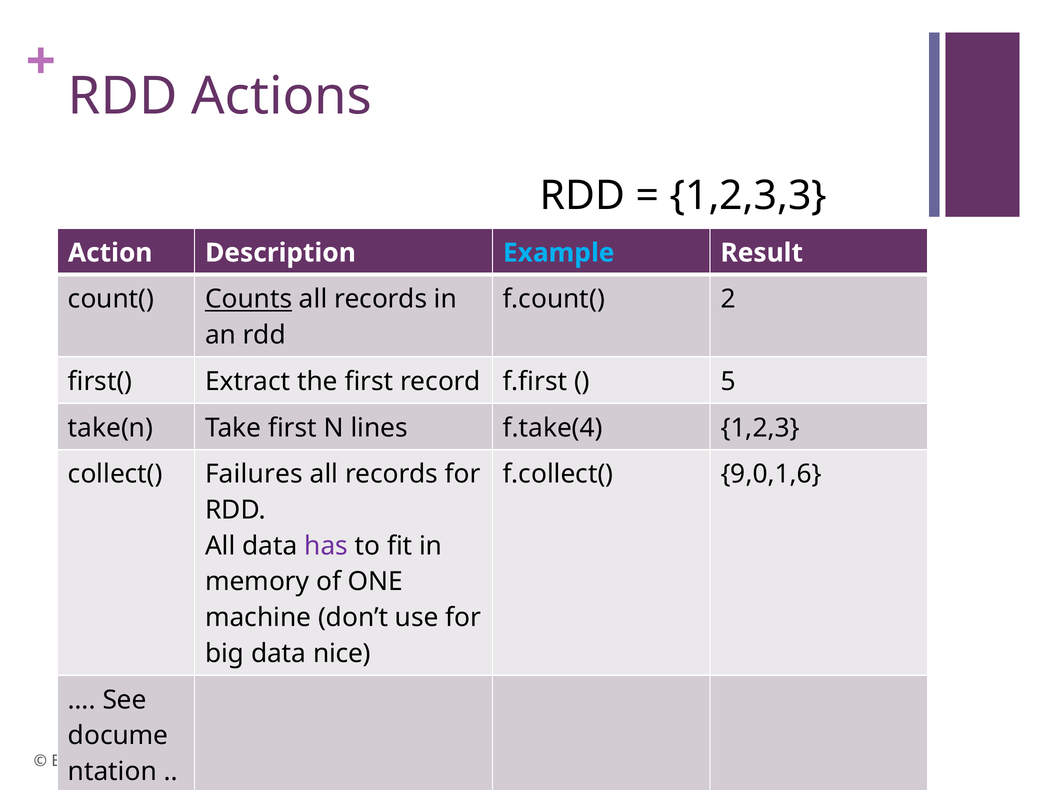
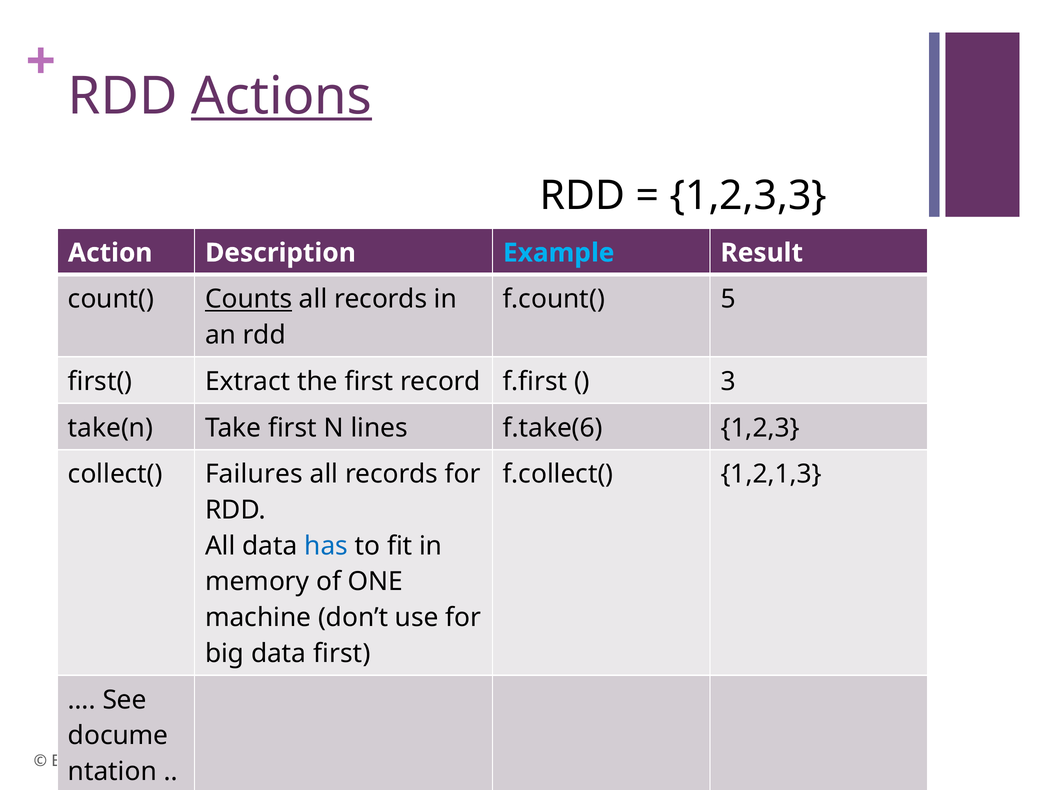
Actions underline: none -> present (282, 96)
2: 2 -> 5 (728, 299)
5: 5 -> 3 (728, 381)
f.take(4: f.take(4 -> f.take(6 (553, 428)
9,0,1,6: 9,0,1,6 -> 1,2,1,3 (771, 474)
has colour: purple -> blue (326, 546)
data nice: nice -> first (342, 653)
